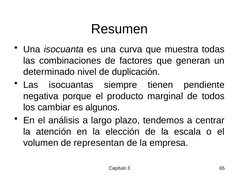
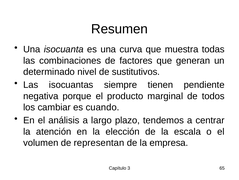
duplicación: duplicación -> sustitutivos (136, 72)
algunos: algunos -> cuando (103, 107)
